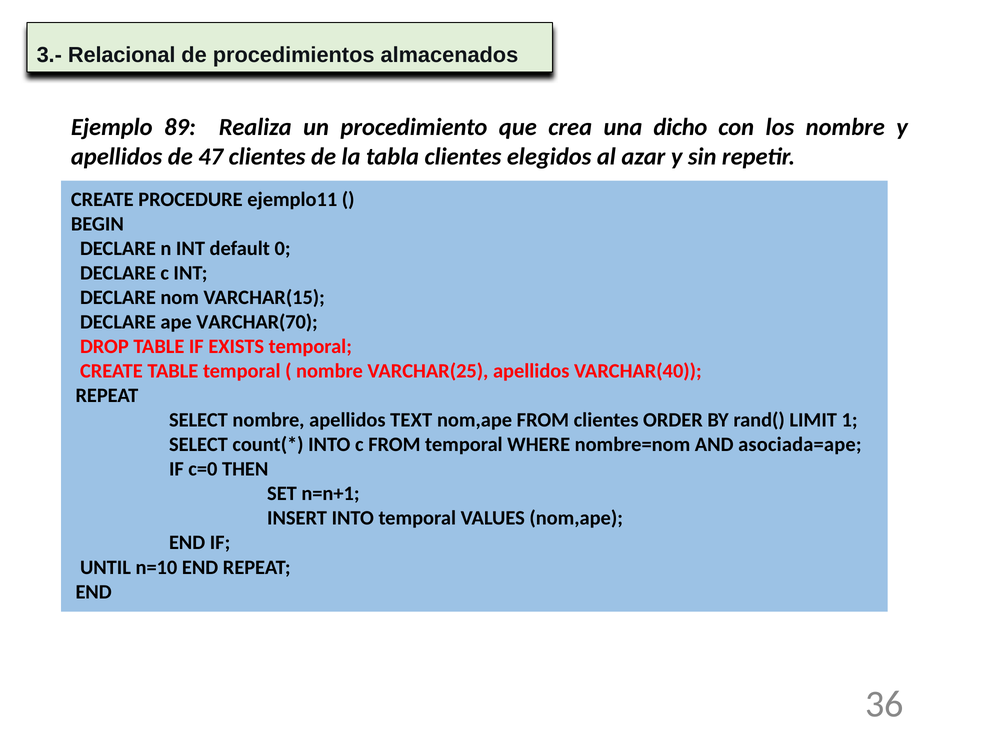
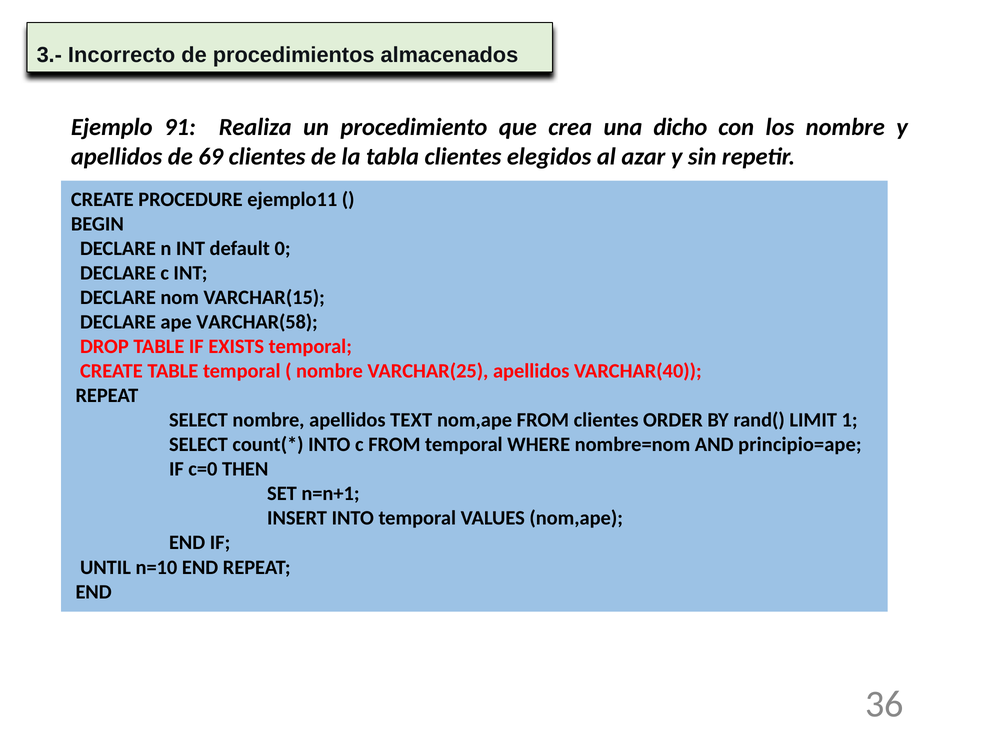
Relacional: Relacional -> Incorrecto (122, 55)
89: 89 -> 91 (180, 127)
47: 47 -> 69 (211, 156)
VARCHAR(70: VARCHAR(70 -> VARCHAR(58 (257, 322)
asociada=ape: asociada=ape -> principio=ape (800, 444)
